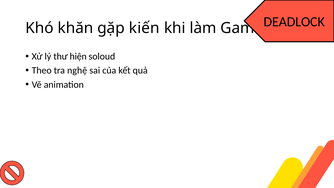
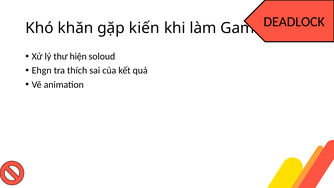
Theo: Theo -> Ehgn (42, 70)
nghệ: nghệ -> thích (77, 70)
